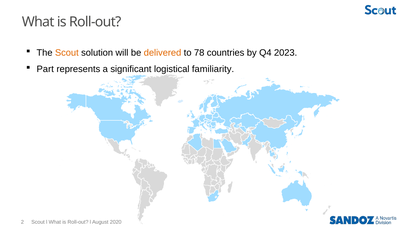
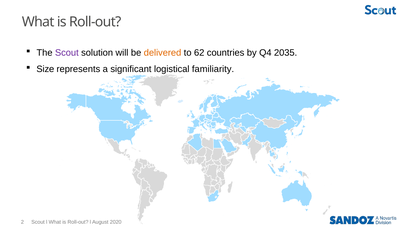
Scout colour: orange -> purple (67, 53)
78: 78 -> 62 (199, 53)
2023: 2023 -> 2035 (286, 53)
Part: Part -> Size (45, 69)
